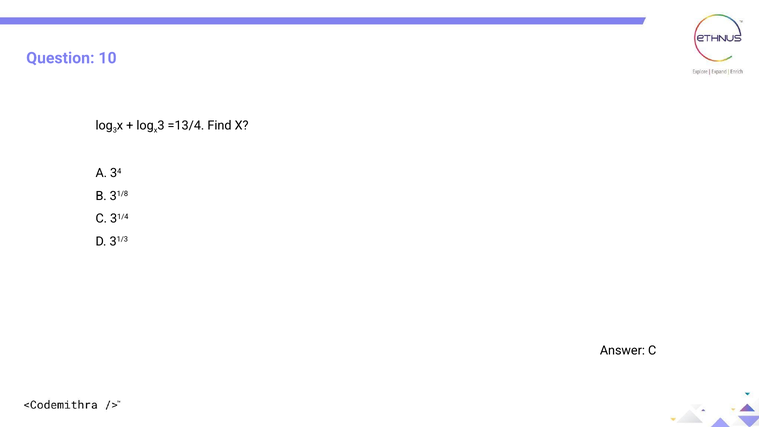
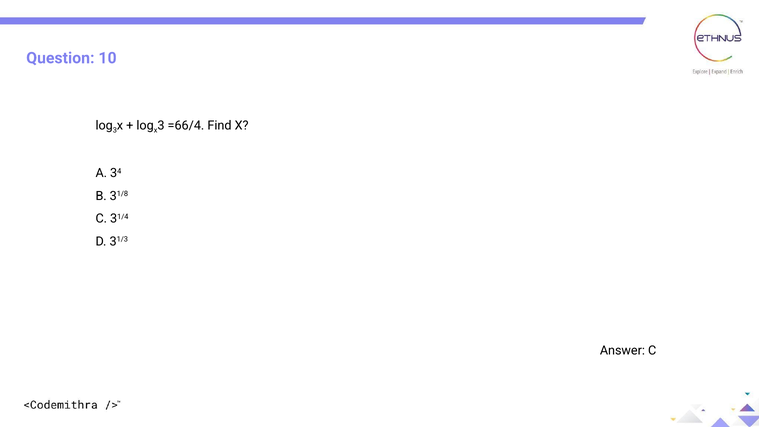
=13/4: =13/4 -> =66/4 (186, 126)
